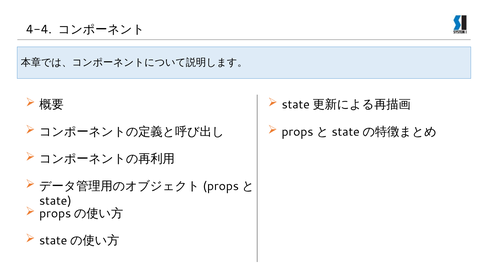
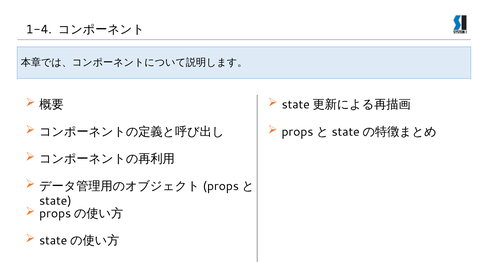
4-4: 4-4 -> 1-4 (39, 29)
